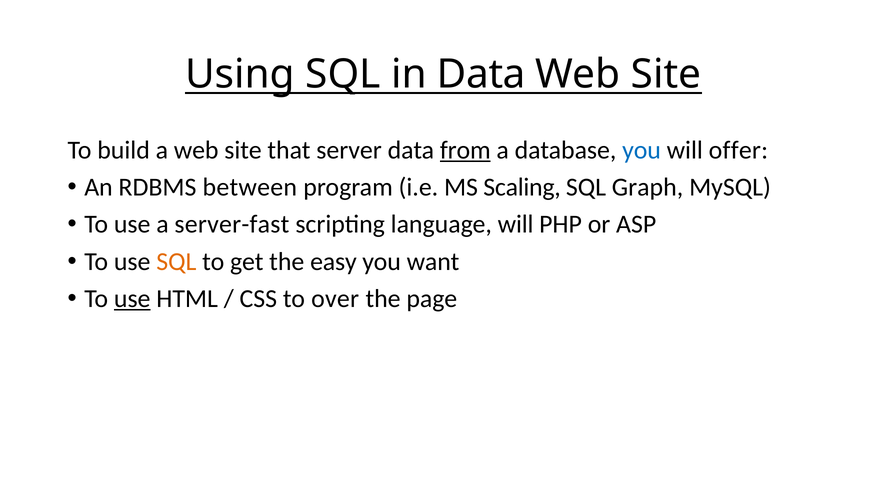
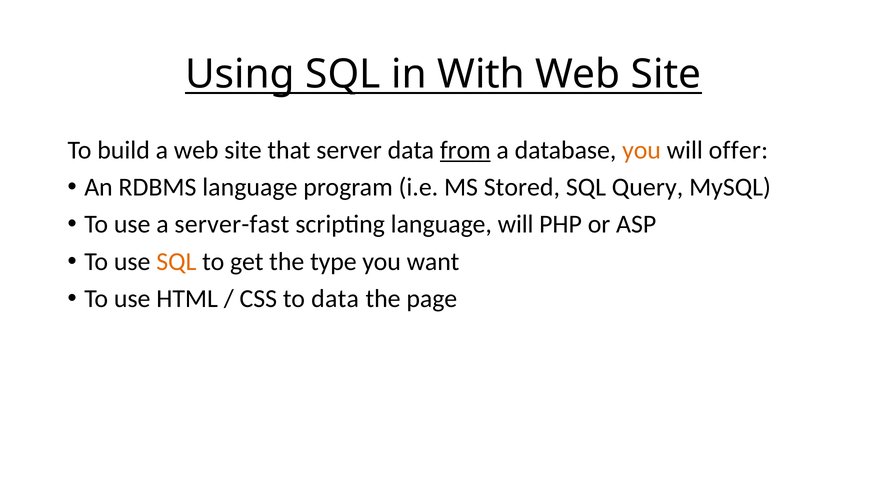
in Data: Data -> With (481, 75)
you colour: blue -> orange (642, 150)
RDBMS between: between -> language (250, 187)
Scaling: Scaling -> Stored (522, 187)
Graph: Graph -> Query (648, 187)
easy: easy -> type (333, 262)
use underline: present -> none (132, 299)
to over: over -> data (335, 299)
